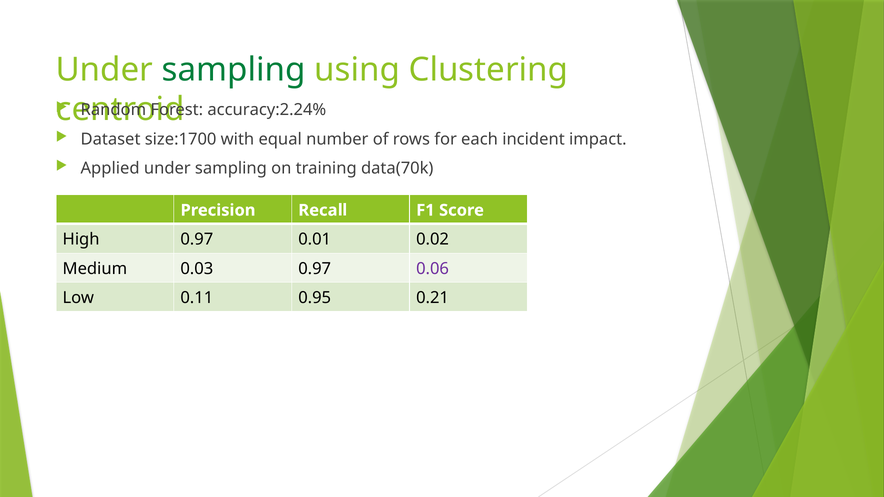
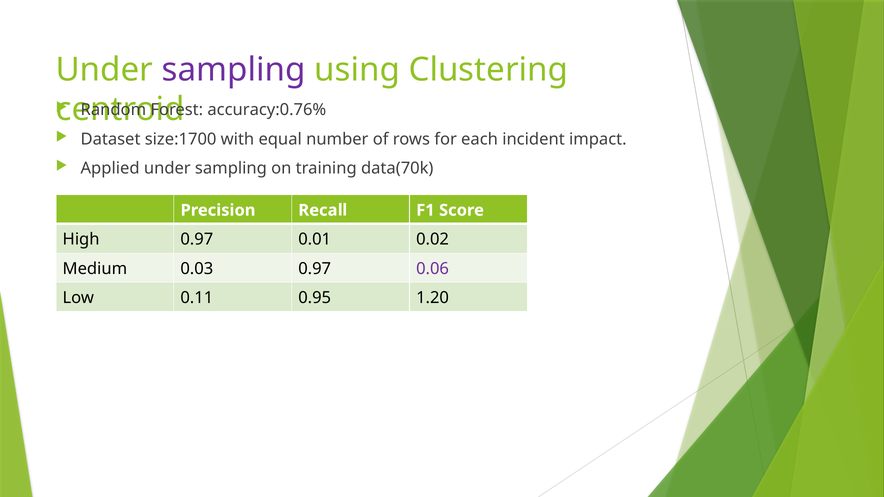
sampling colour: green -> purple (234, 70)
accuracy:2.24%: accuracy:2.24% -> accuracy:0.76% (267, 110)
0.21: 0.21 -> 1.20 (433, 298)
